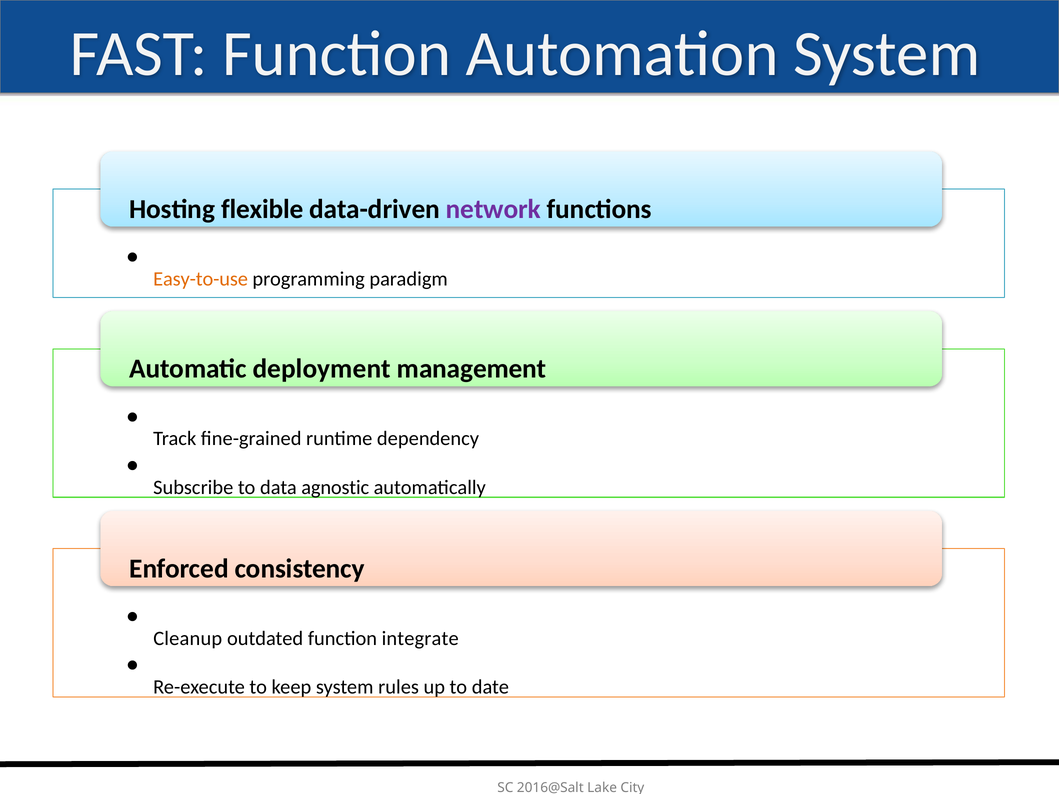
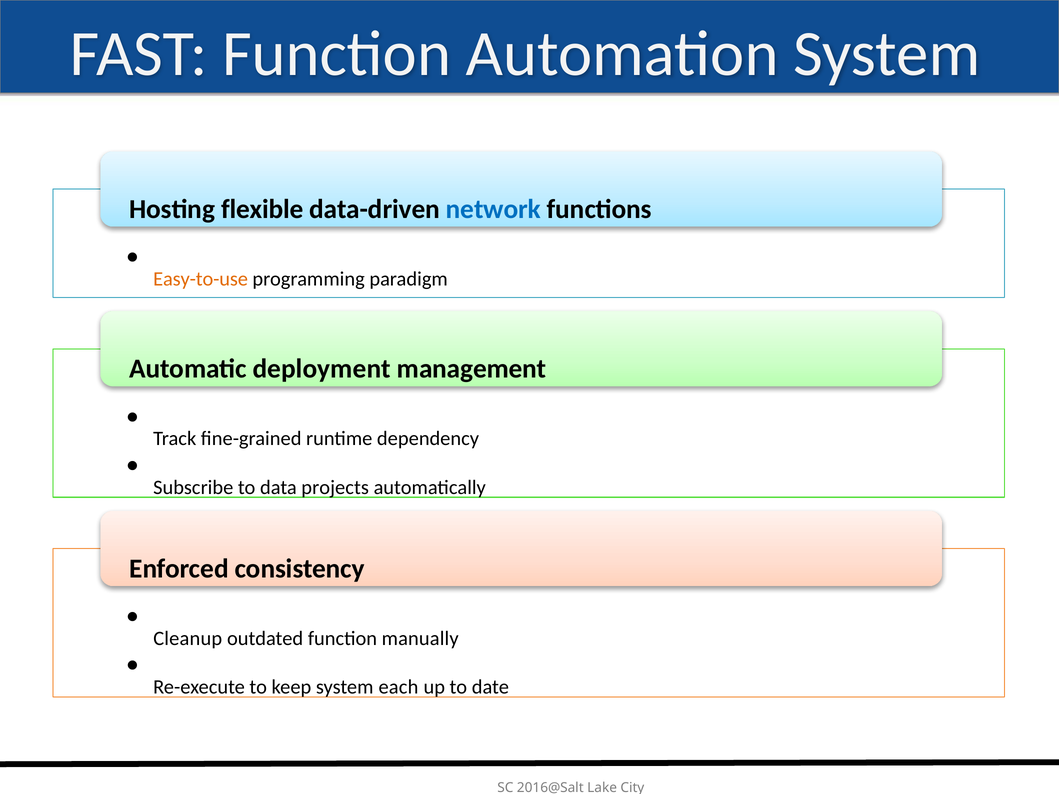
network colour: purple -> blue (493, 209)
agnostic: agnostic -> projects (335, 487)
integrate: integrate -> manually (420, 639)
rules: rules -> each (398, 687)
